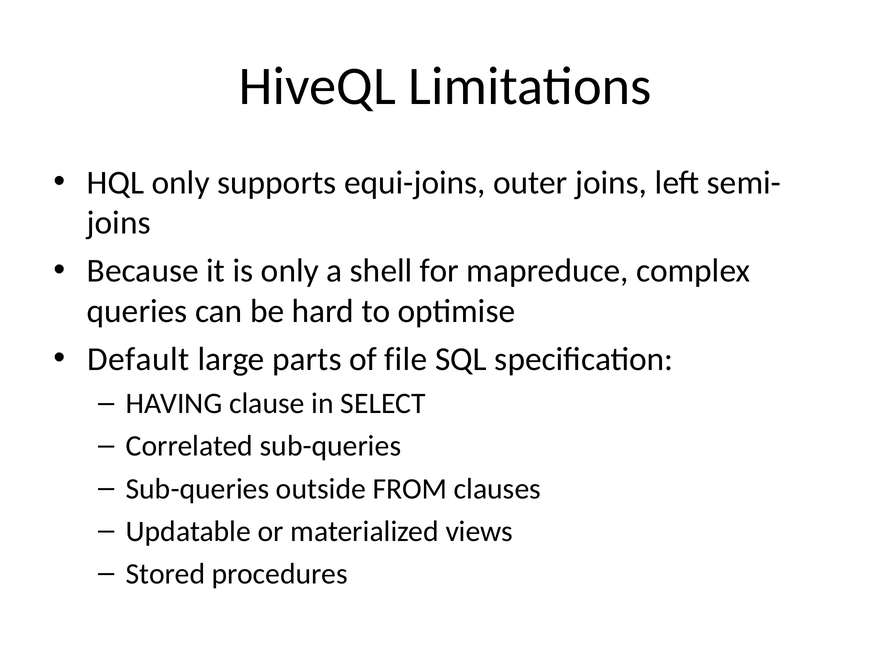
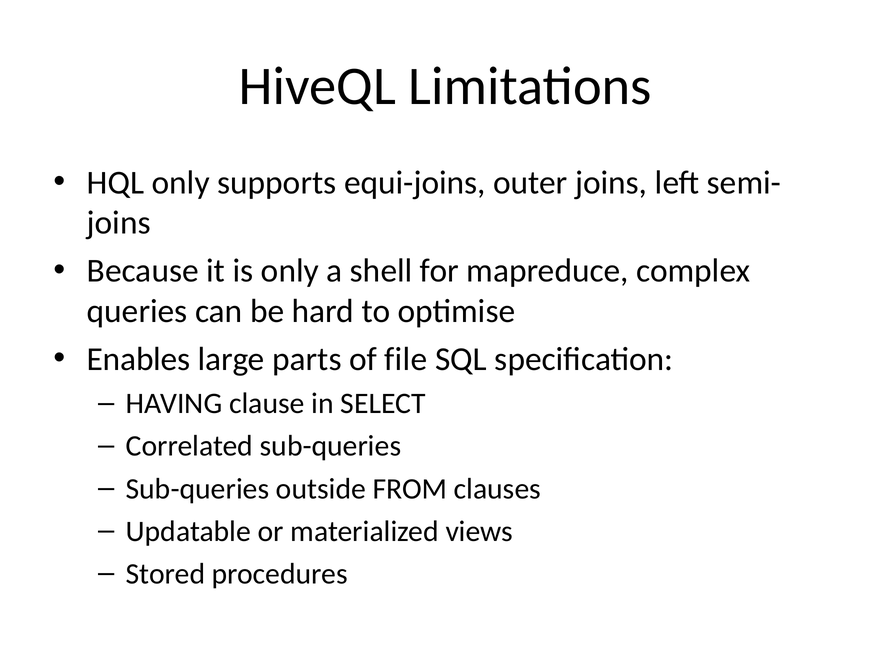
Default: Default -> Enables (139, 359)
